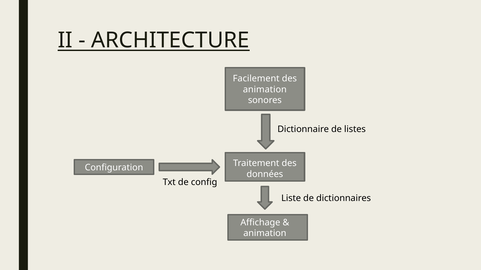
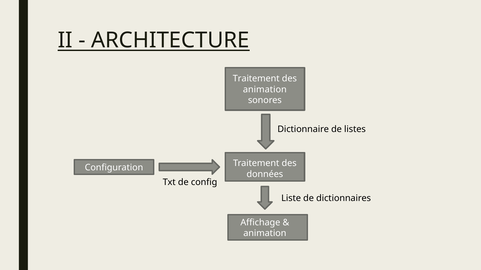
Facilement: Facilement -> Traitement (256, 79)
